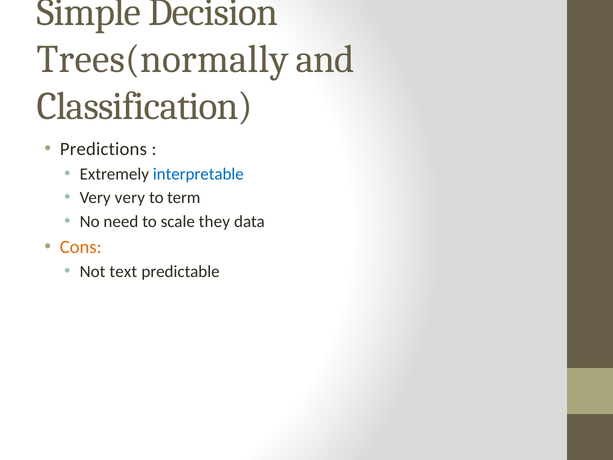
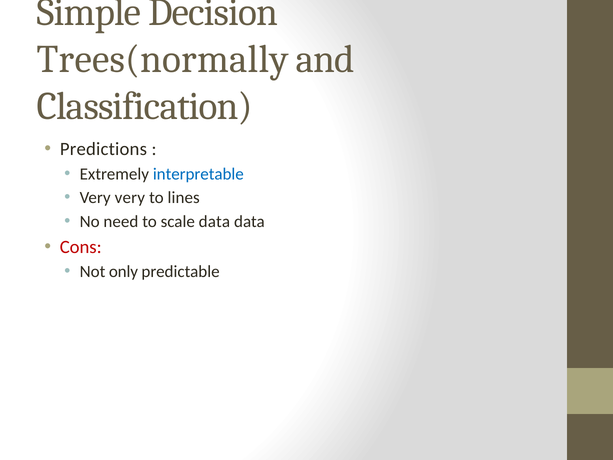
term: term -> lines (184, 198)
scale they: they -> data (214, 222)
Cons colour: orange -> red (81, 247)
text: text -> only (123, 272)
